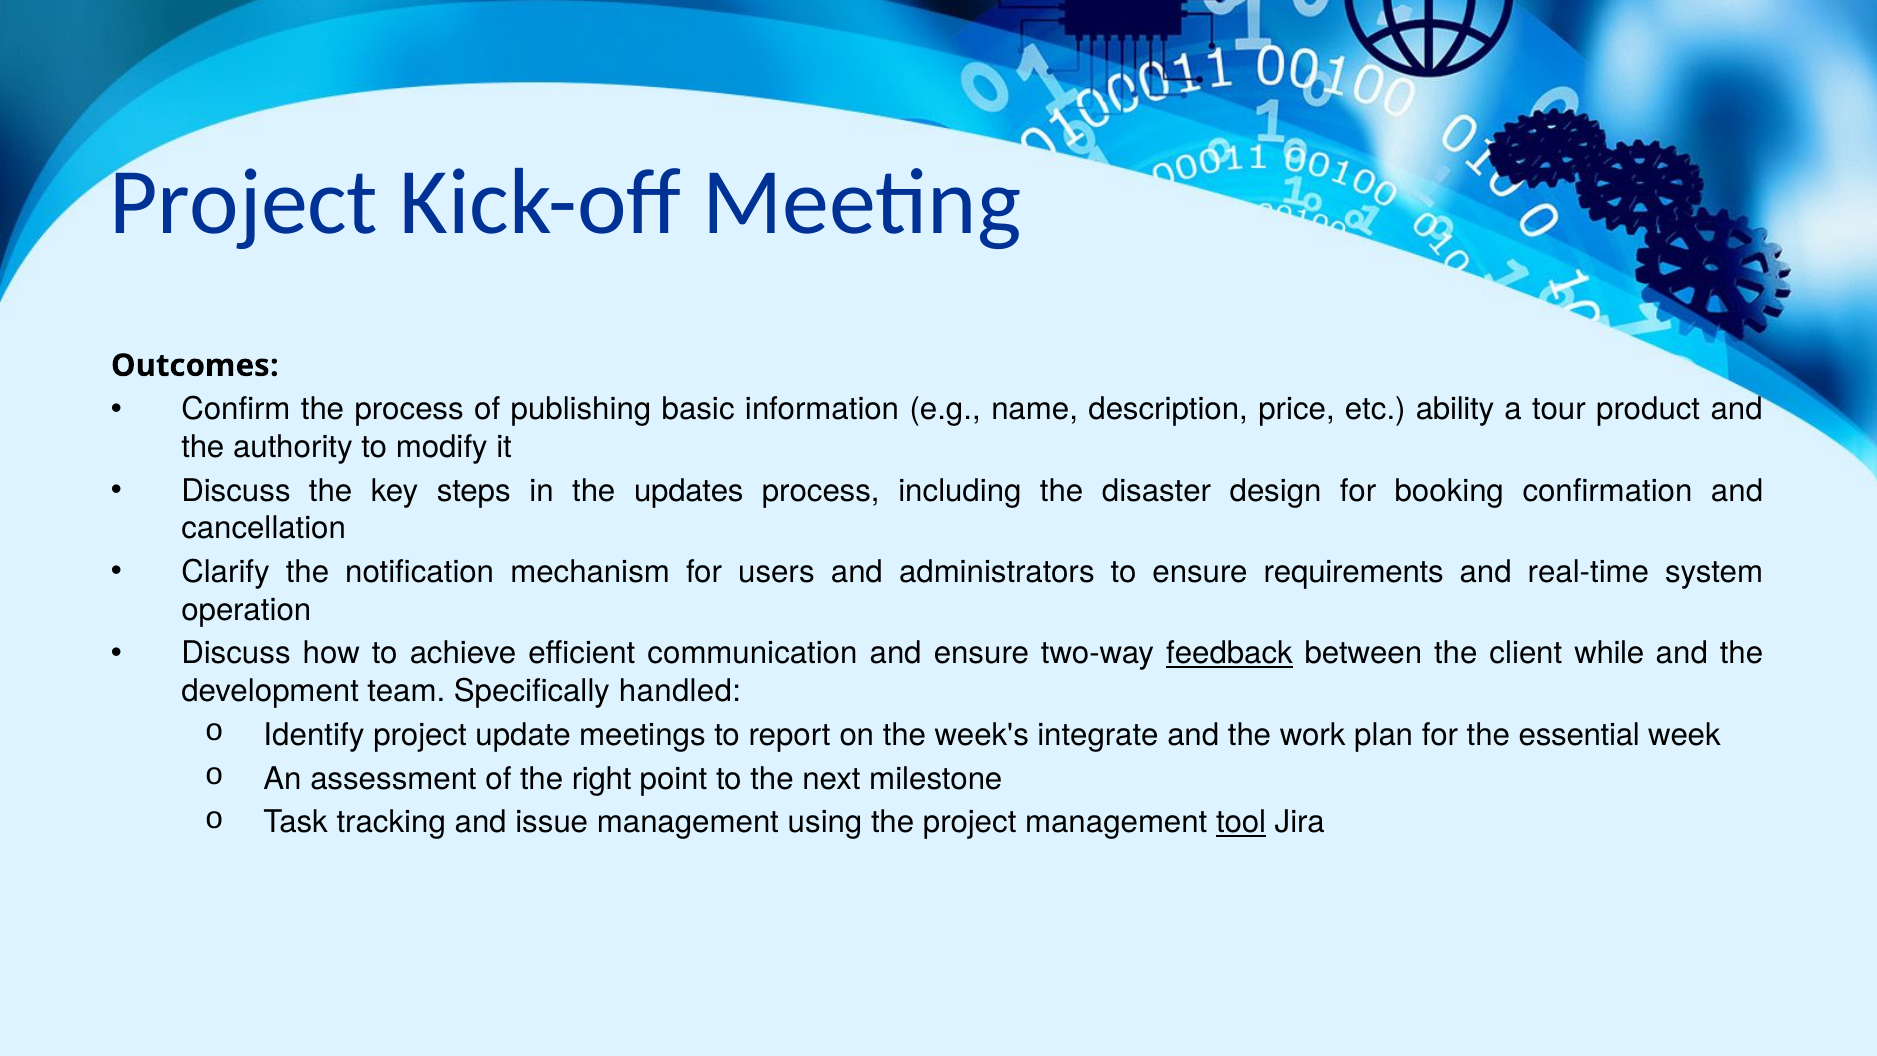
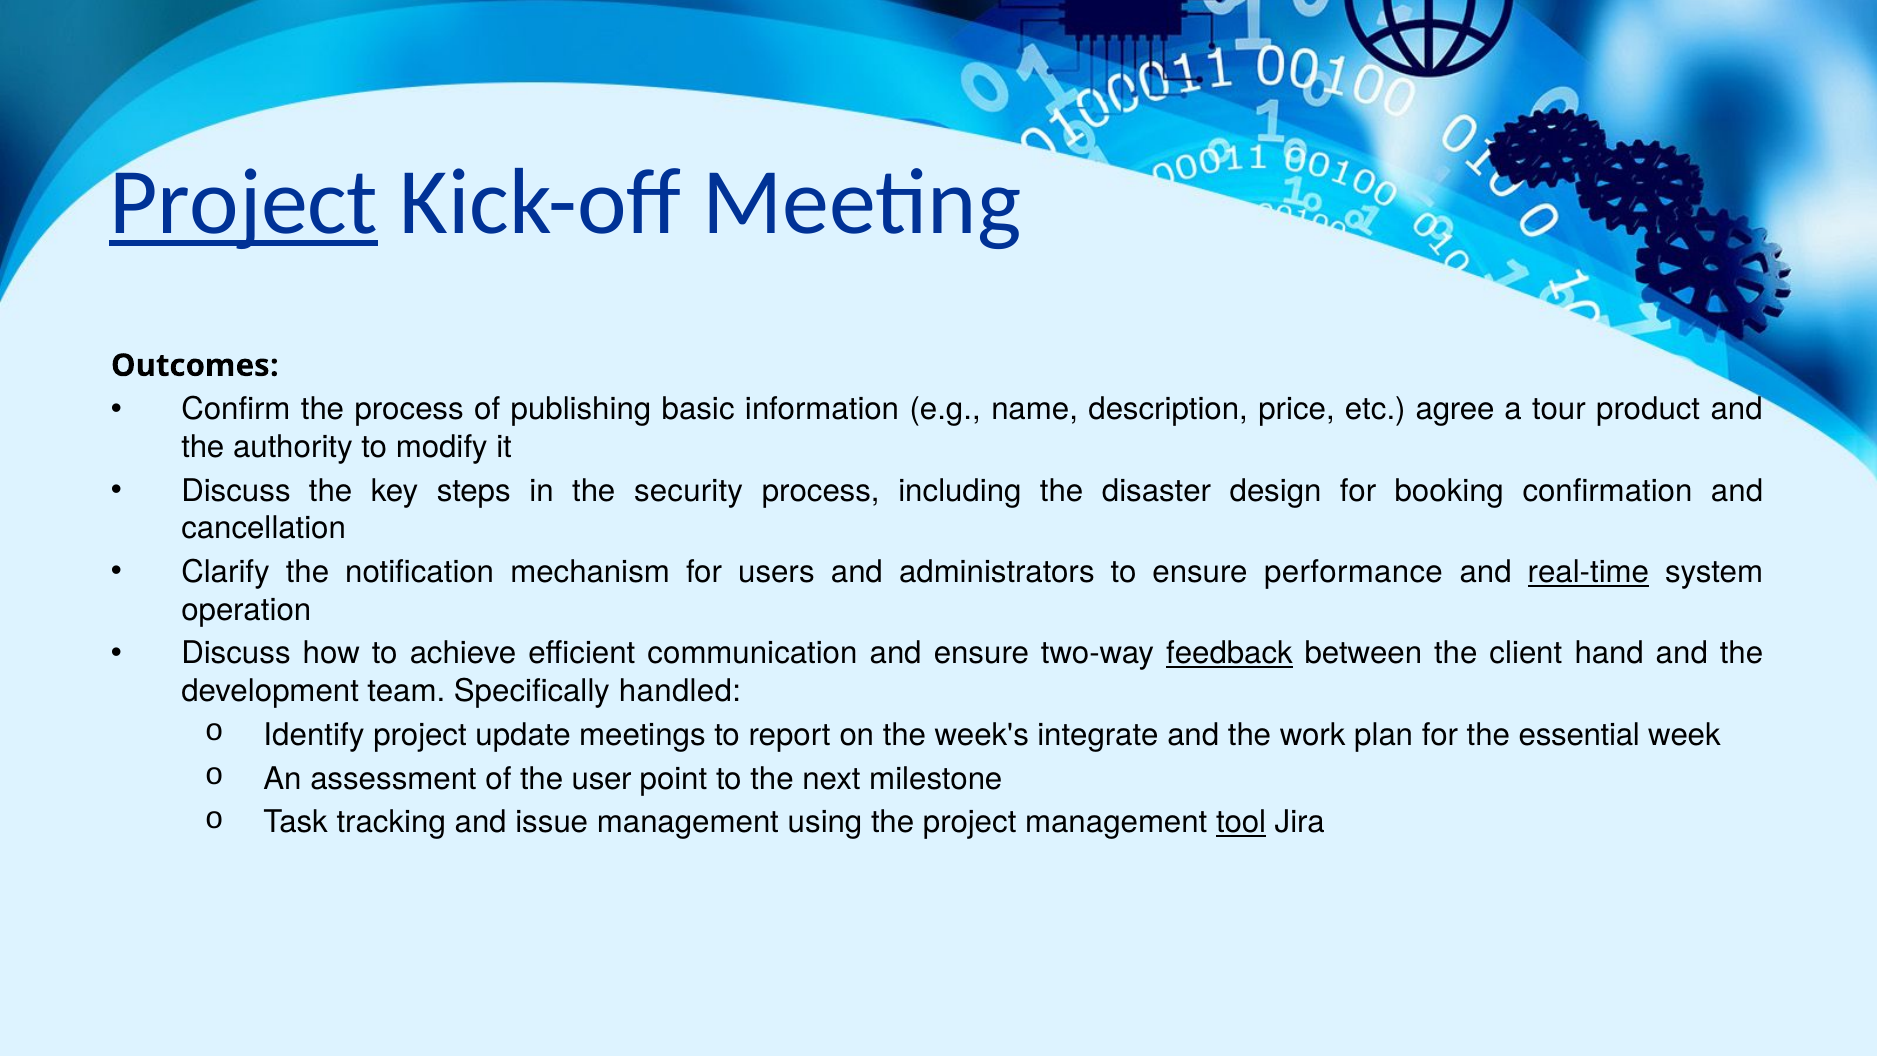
Project underline: none -> present (244, 203)
ability: ability -> agree (1455, 409)
updates: updates -> security (689, 491)
requirements: requirements -> performance (1354, 572)
real-time underline: none -> present (1588, 572)
while: while -> hand (1609, 653)
right: right -> user (602, 779)
